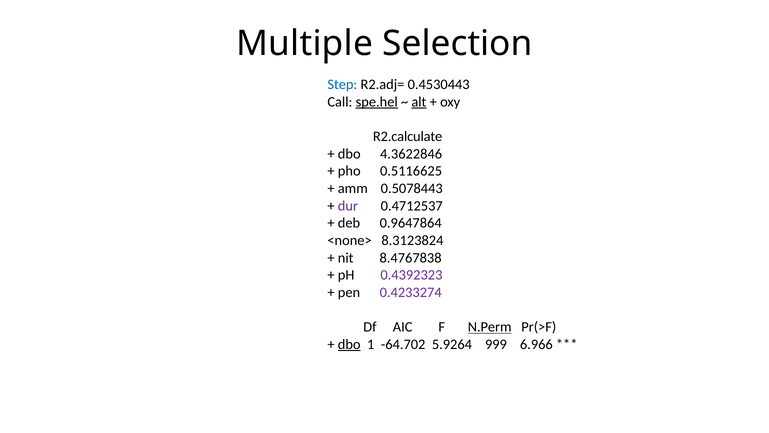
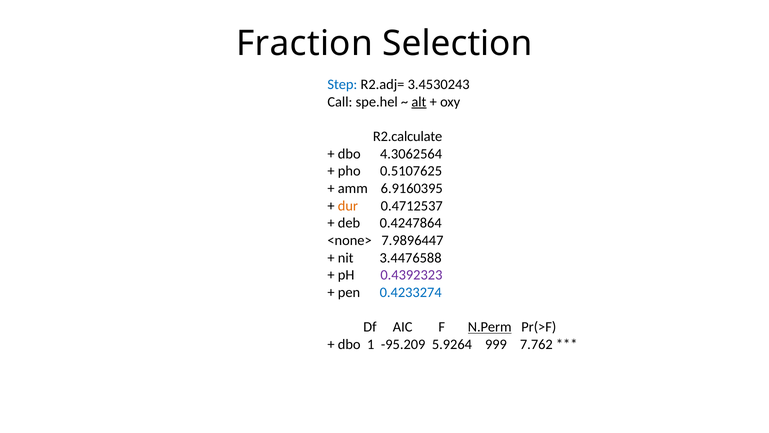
Multiple: Multiple -> Fraction (305, 43)
0.4530443: 0.4530443 -> 3.4530243 (439, 85)
spe.hel underline: present -> none (377, 102)
4.3622846: 4.3622846 -> 4.3062564 (411, 154)
0.5116625: 0.5116625 -> 0.5107625 (411, 171)
0.5078443: 0.5078443 -> 6.9160395 (412, 188)
dur colour: purple -> orange (348, 206)
0.9647864: 0.9647864 -> 0.4247864 (411, 223)
8.3123824: 8.3123824 -> 7.9896447 (412, 240)
8.4767838: 8.4767838 -> 3.4476588 (411, 258)
0.4233274 colour: purple -> blue (411, 292)
dbo underline: present -> none (349, 344)
-64.702: -64.702 -> -95.209 (403, 344)
6.966: 6.966 -> 7.762 (536, 344)
